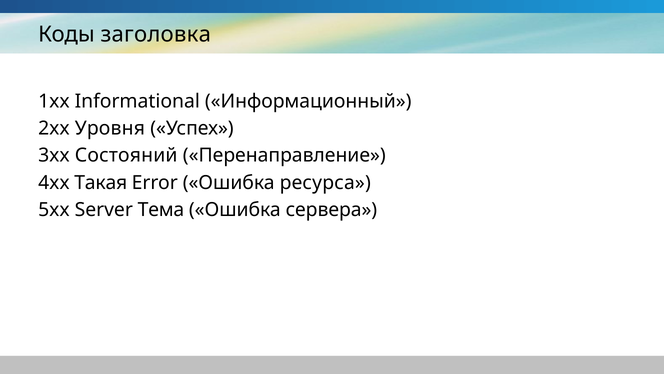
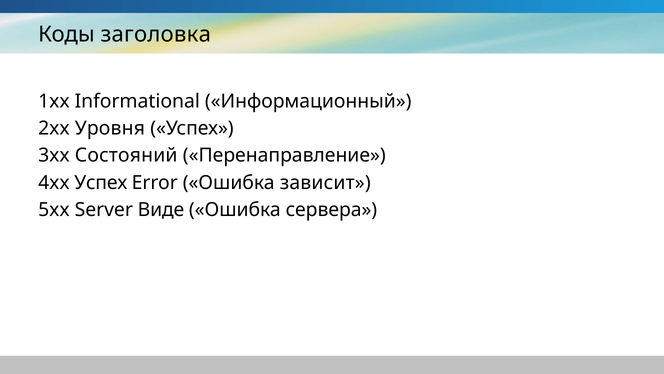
4xx Такая: Такая -> Успех (101, 182)
ресурса: ресурса -> зависит (325, 182)
Тема: Тема -> Виде (161, 209)
